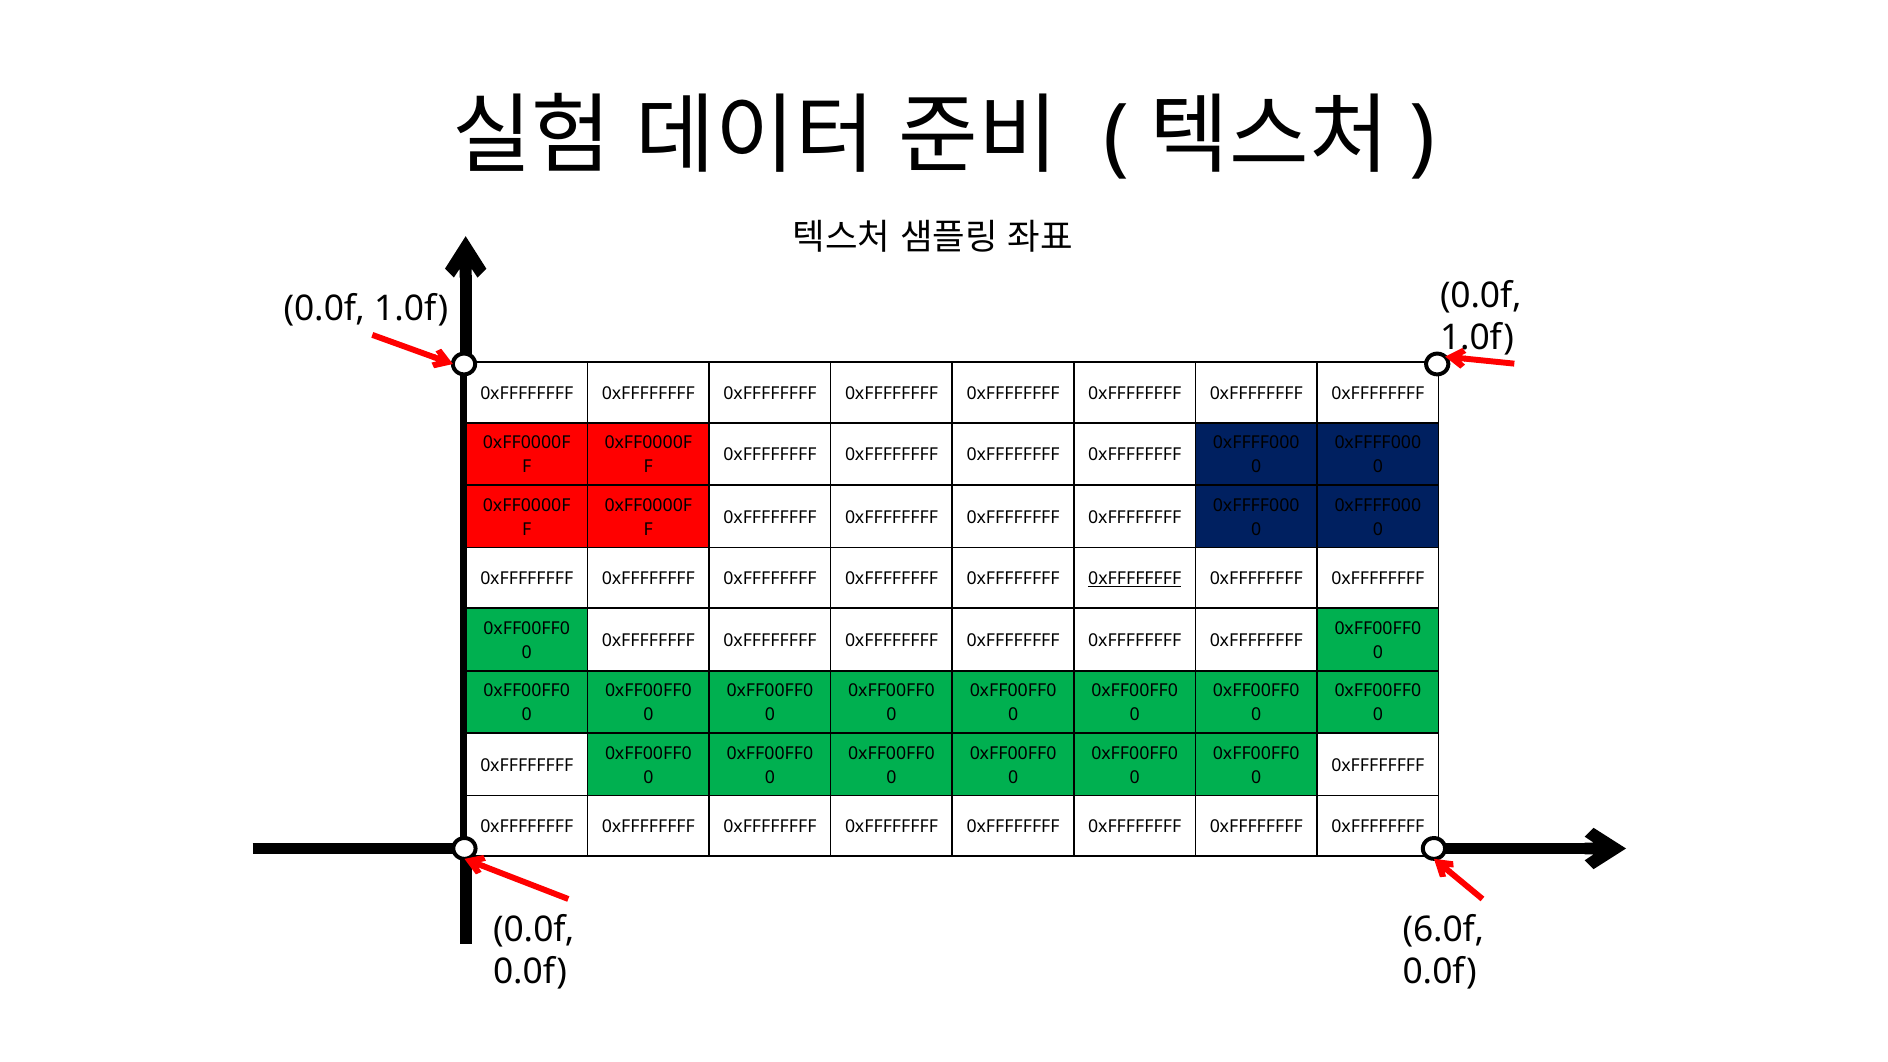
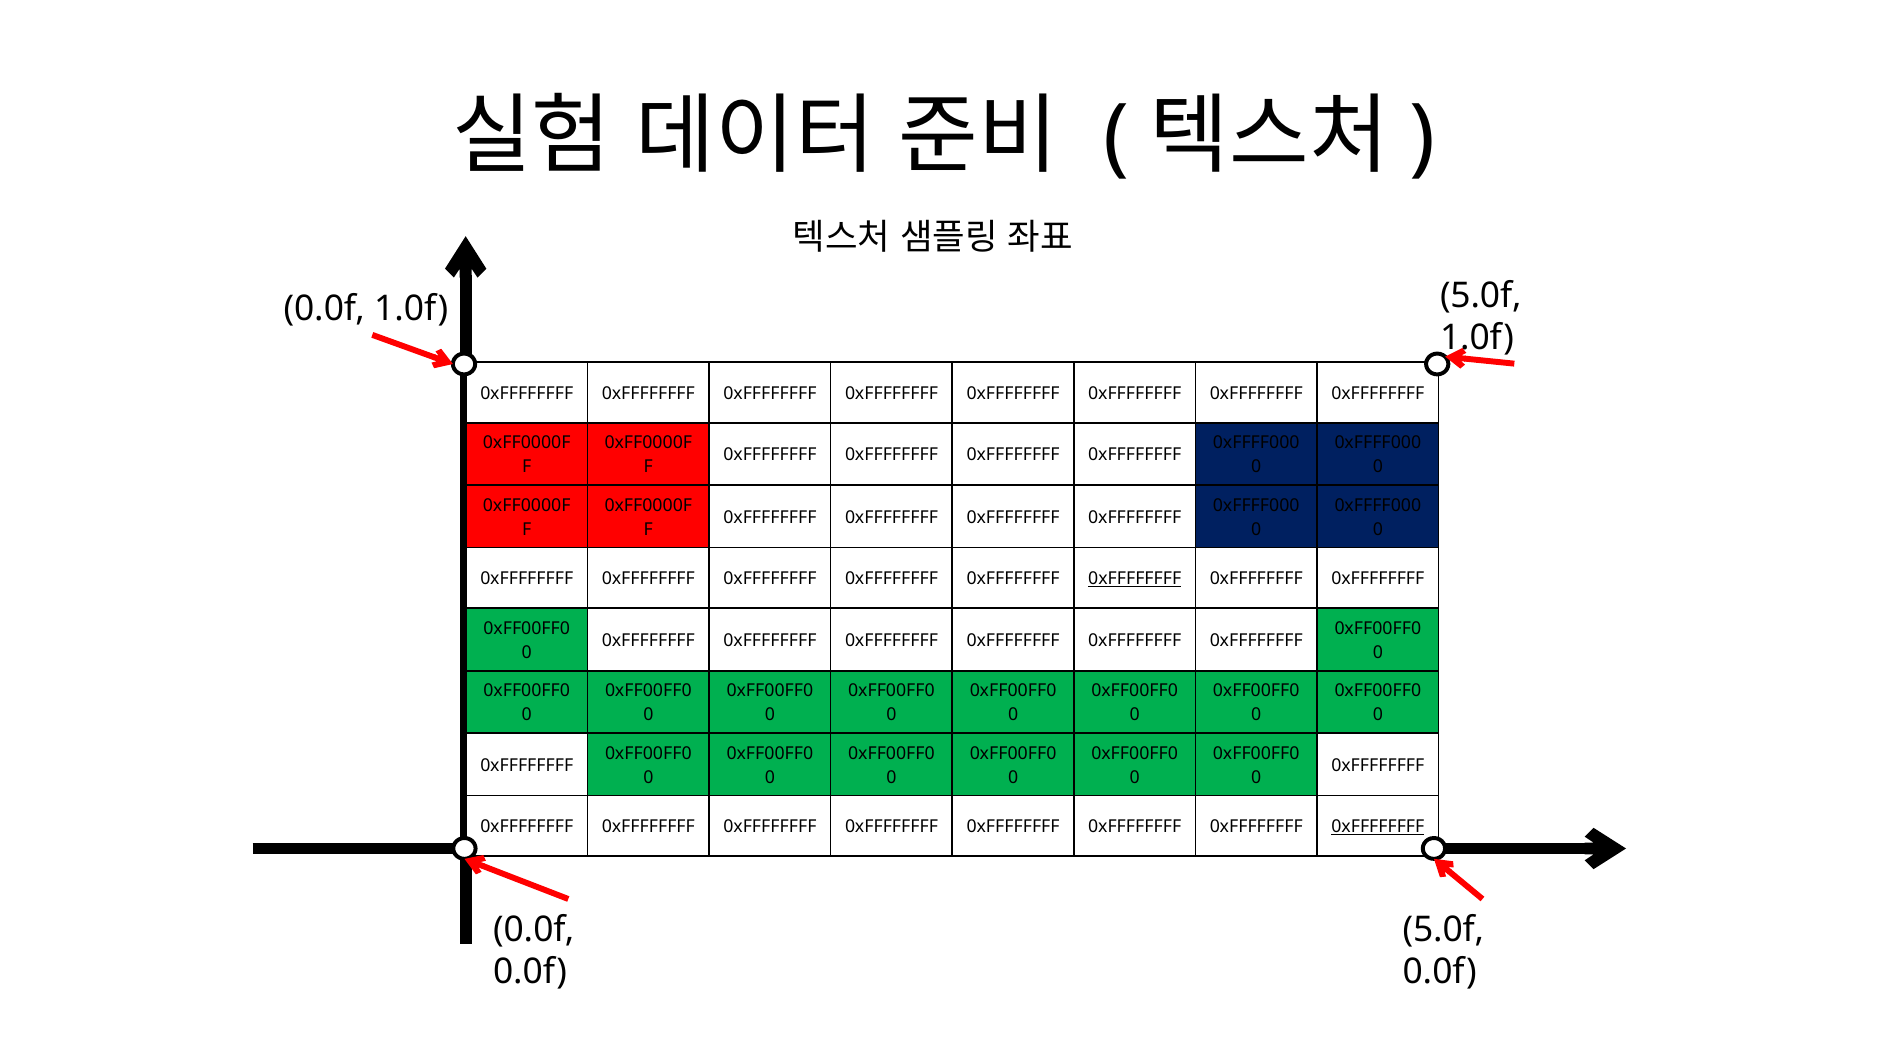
0.0f: 0.0f -> 5.0f (1481, 295)
0xFFFFFFFF underline: none -> present (1378, 827)
6.0f: 6.0f -> 5.0f (1443, 930)
